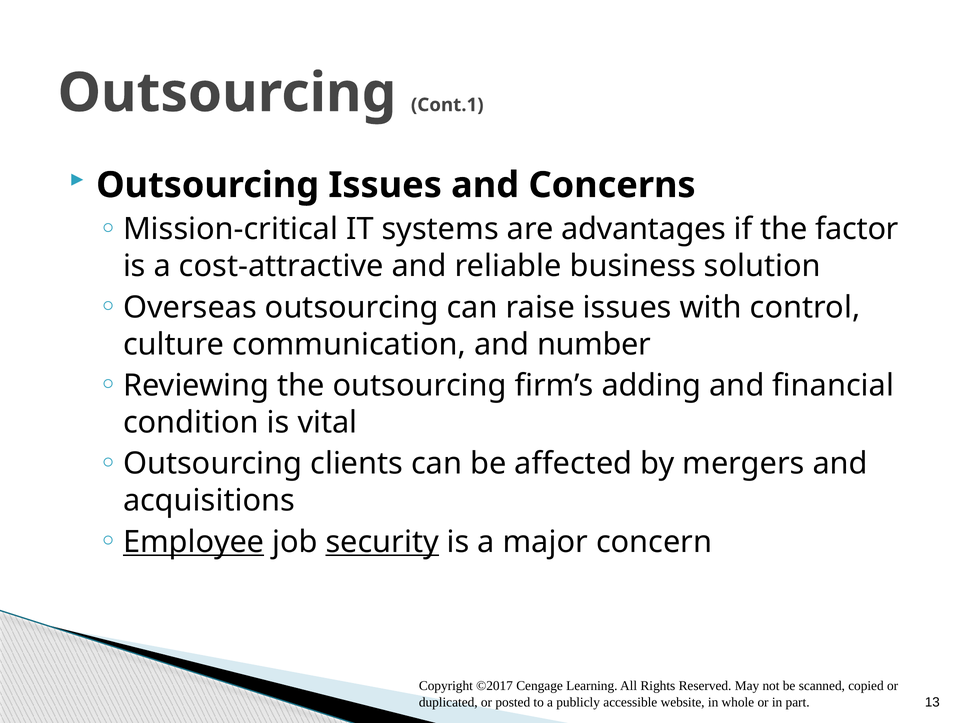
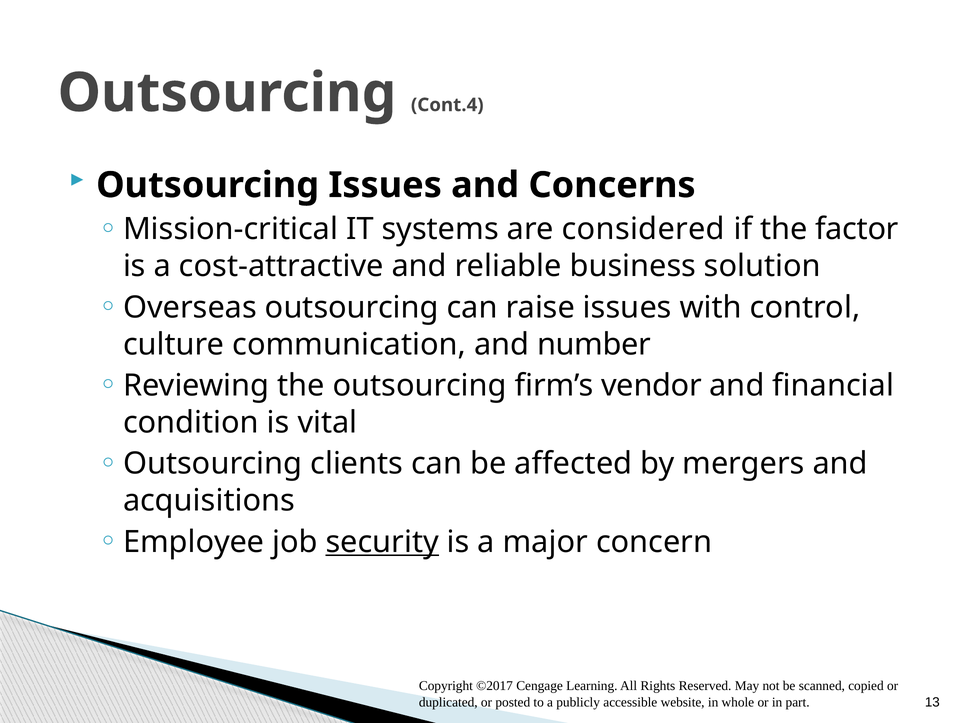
Cont.1: Cont.1 -> Cont.4 (447, 105)
advantages: advantages -> considered (643, 229)
adding: adding -> vendor (652, 385)
Employee underline: present -> none (194, 541)
